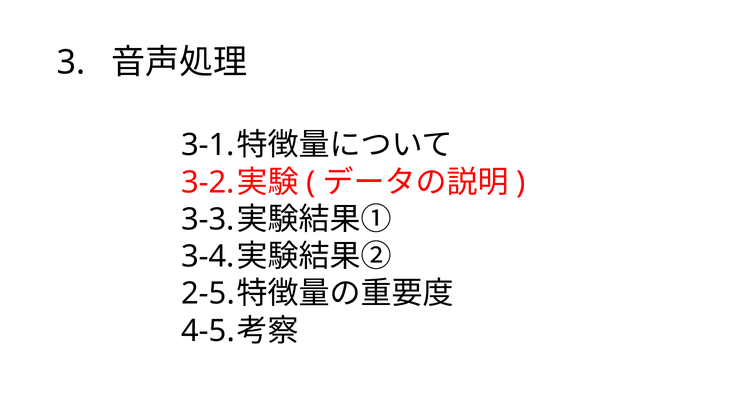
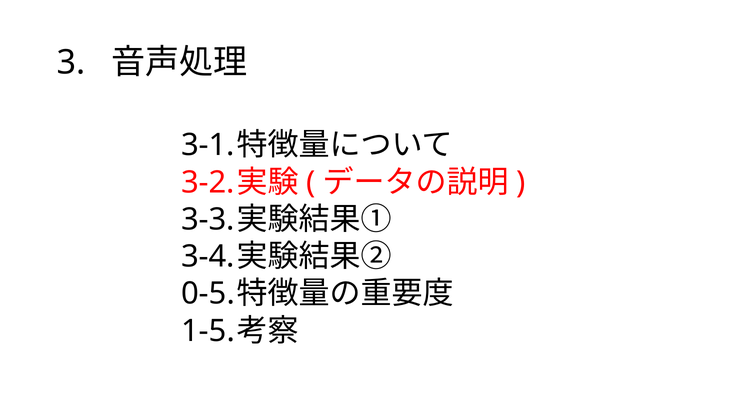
2-5: 2-5 -> 0-5 (208, 294)
4-5: 4-5 -> 1-5 (208, 331)
